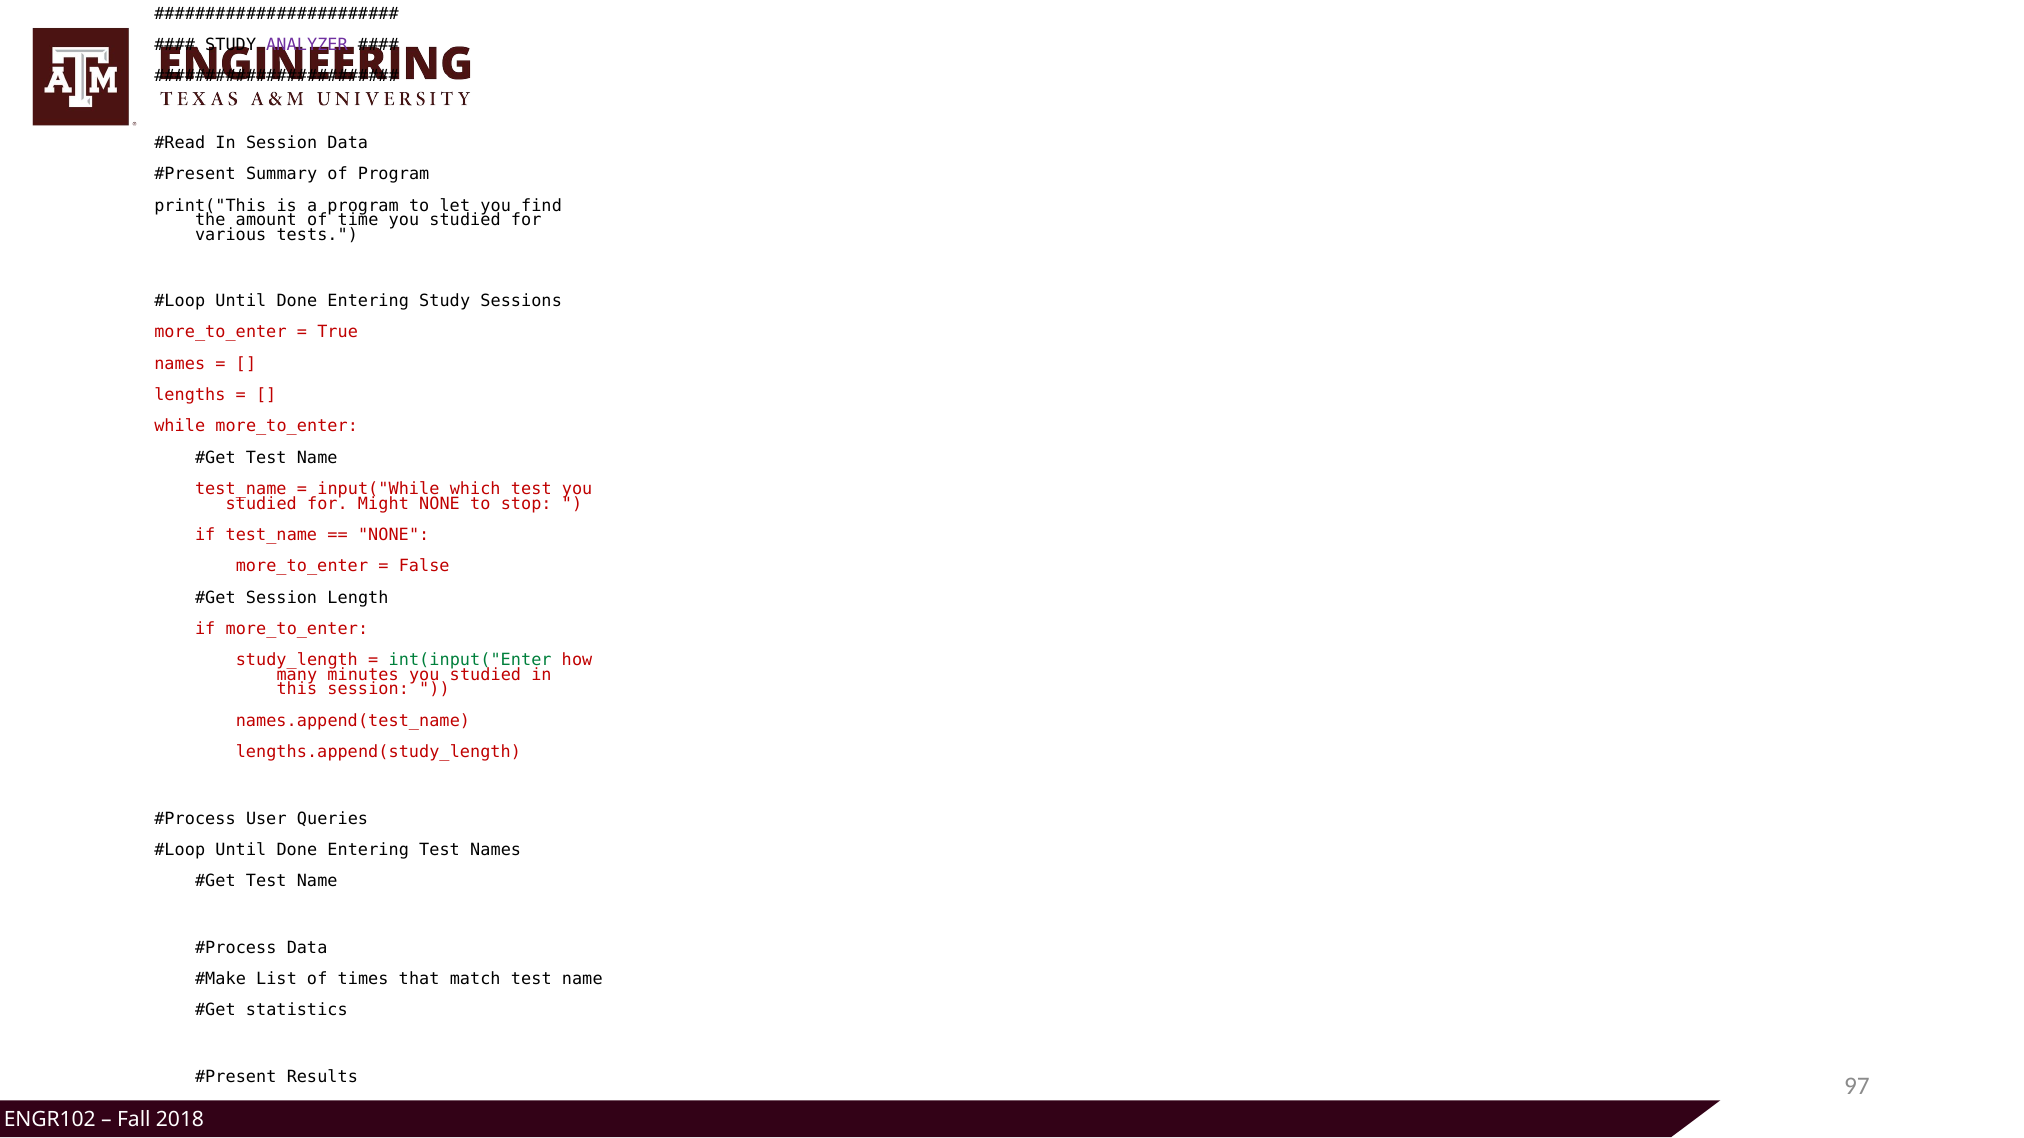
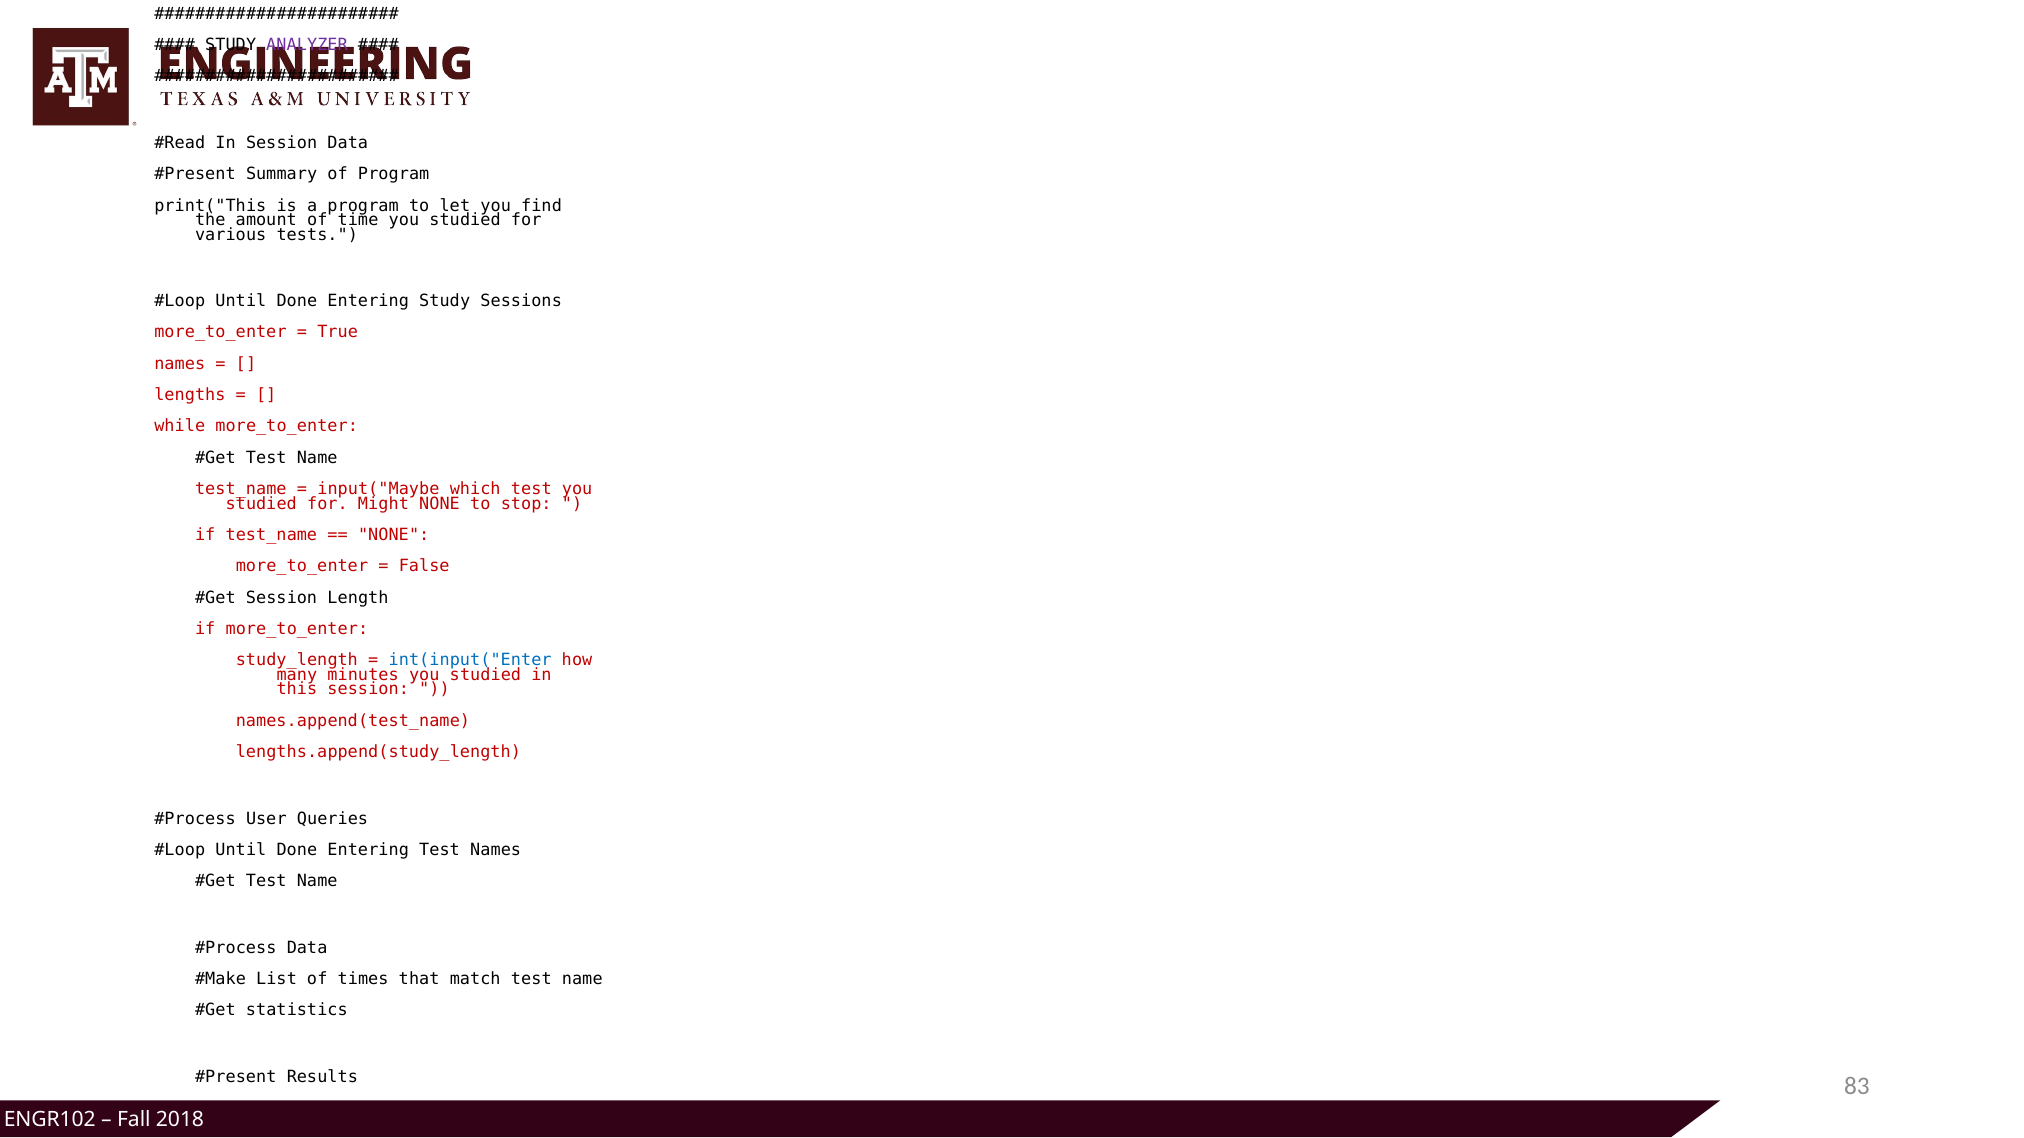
input("While: input("While -> input("Maybe (378, 489)
int(input("Enter colour: green -> blue (470, 661)
97: 97 -> 83 (1857, 1087)
